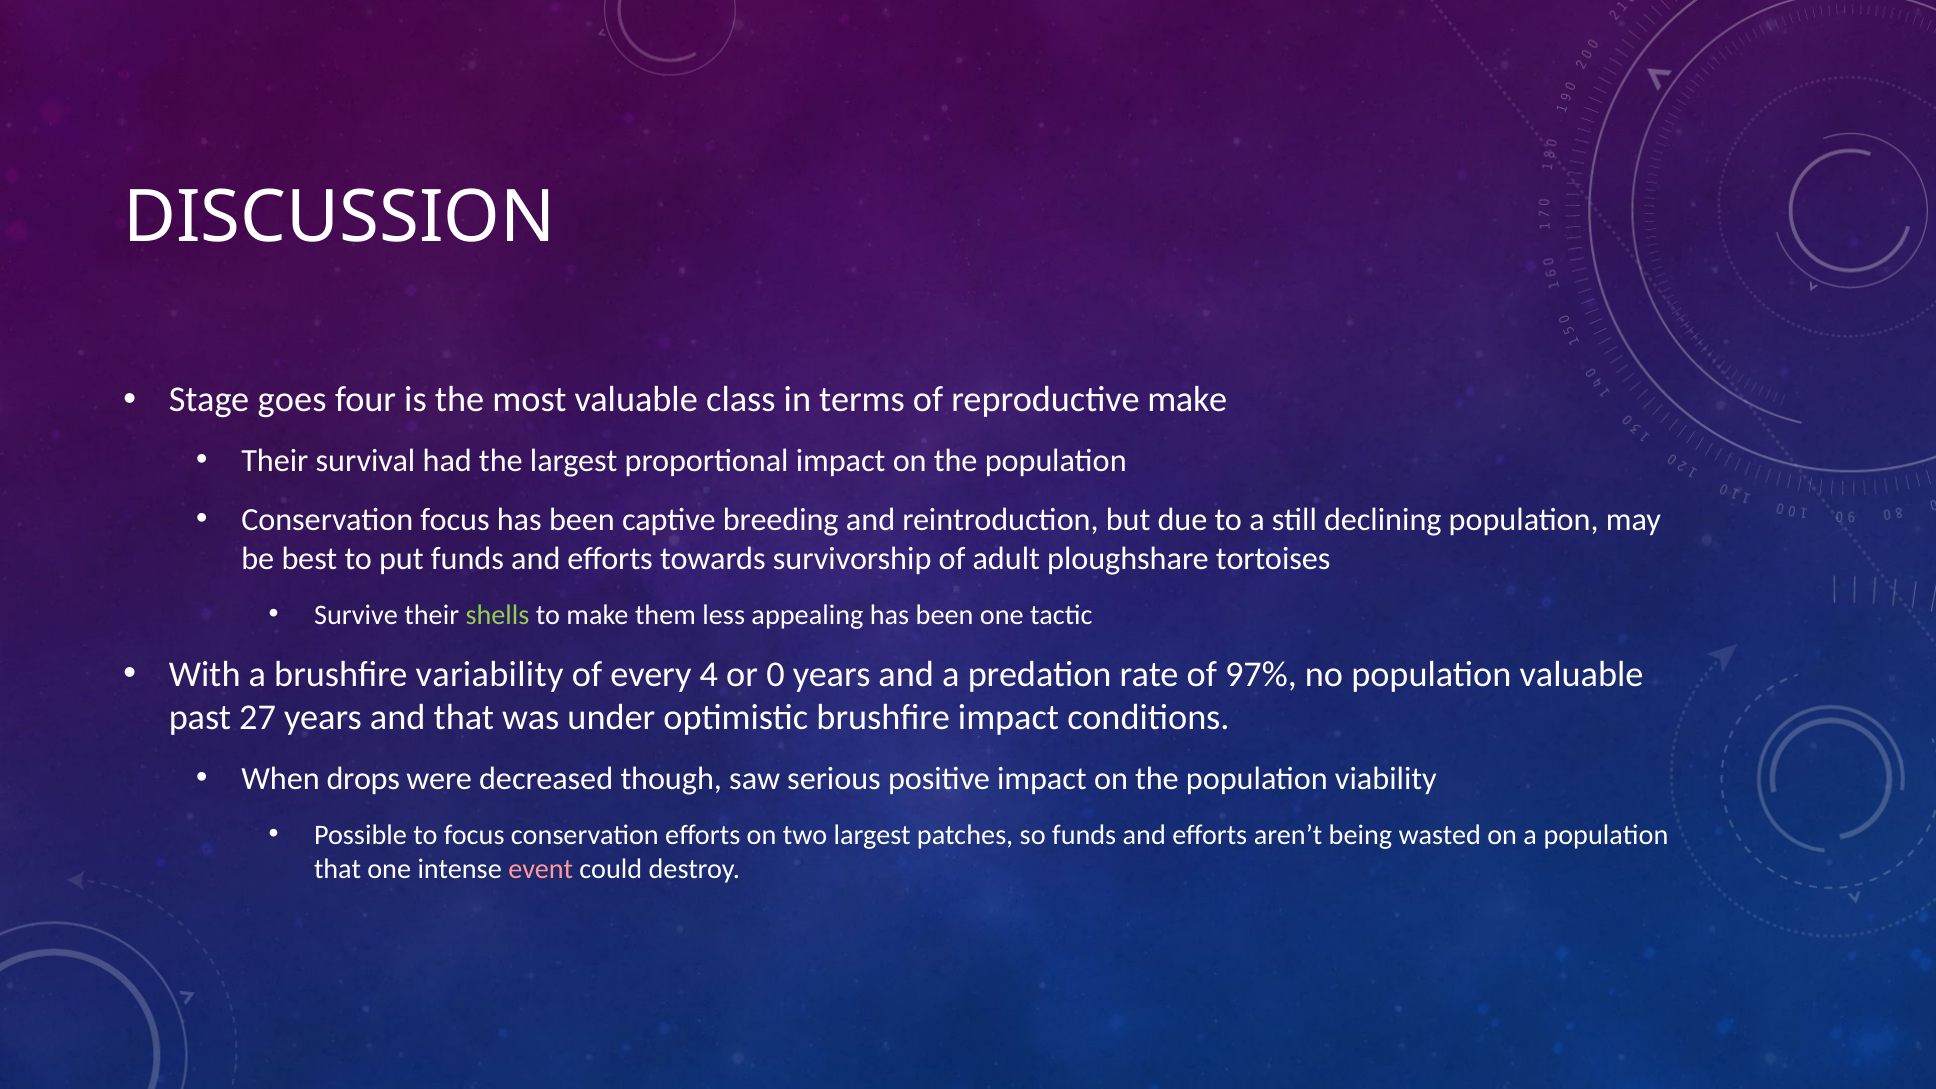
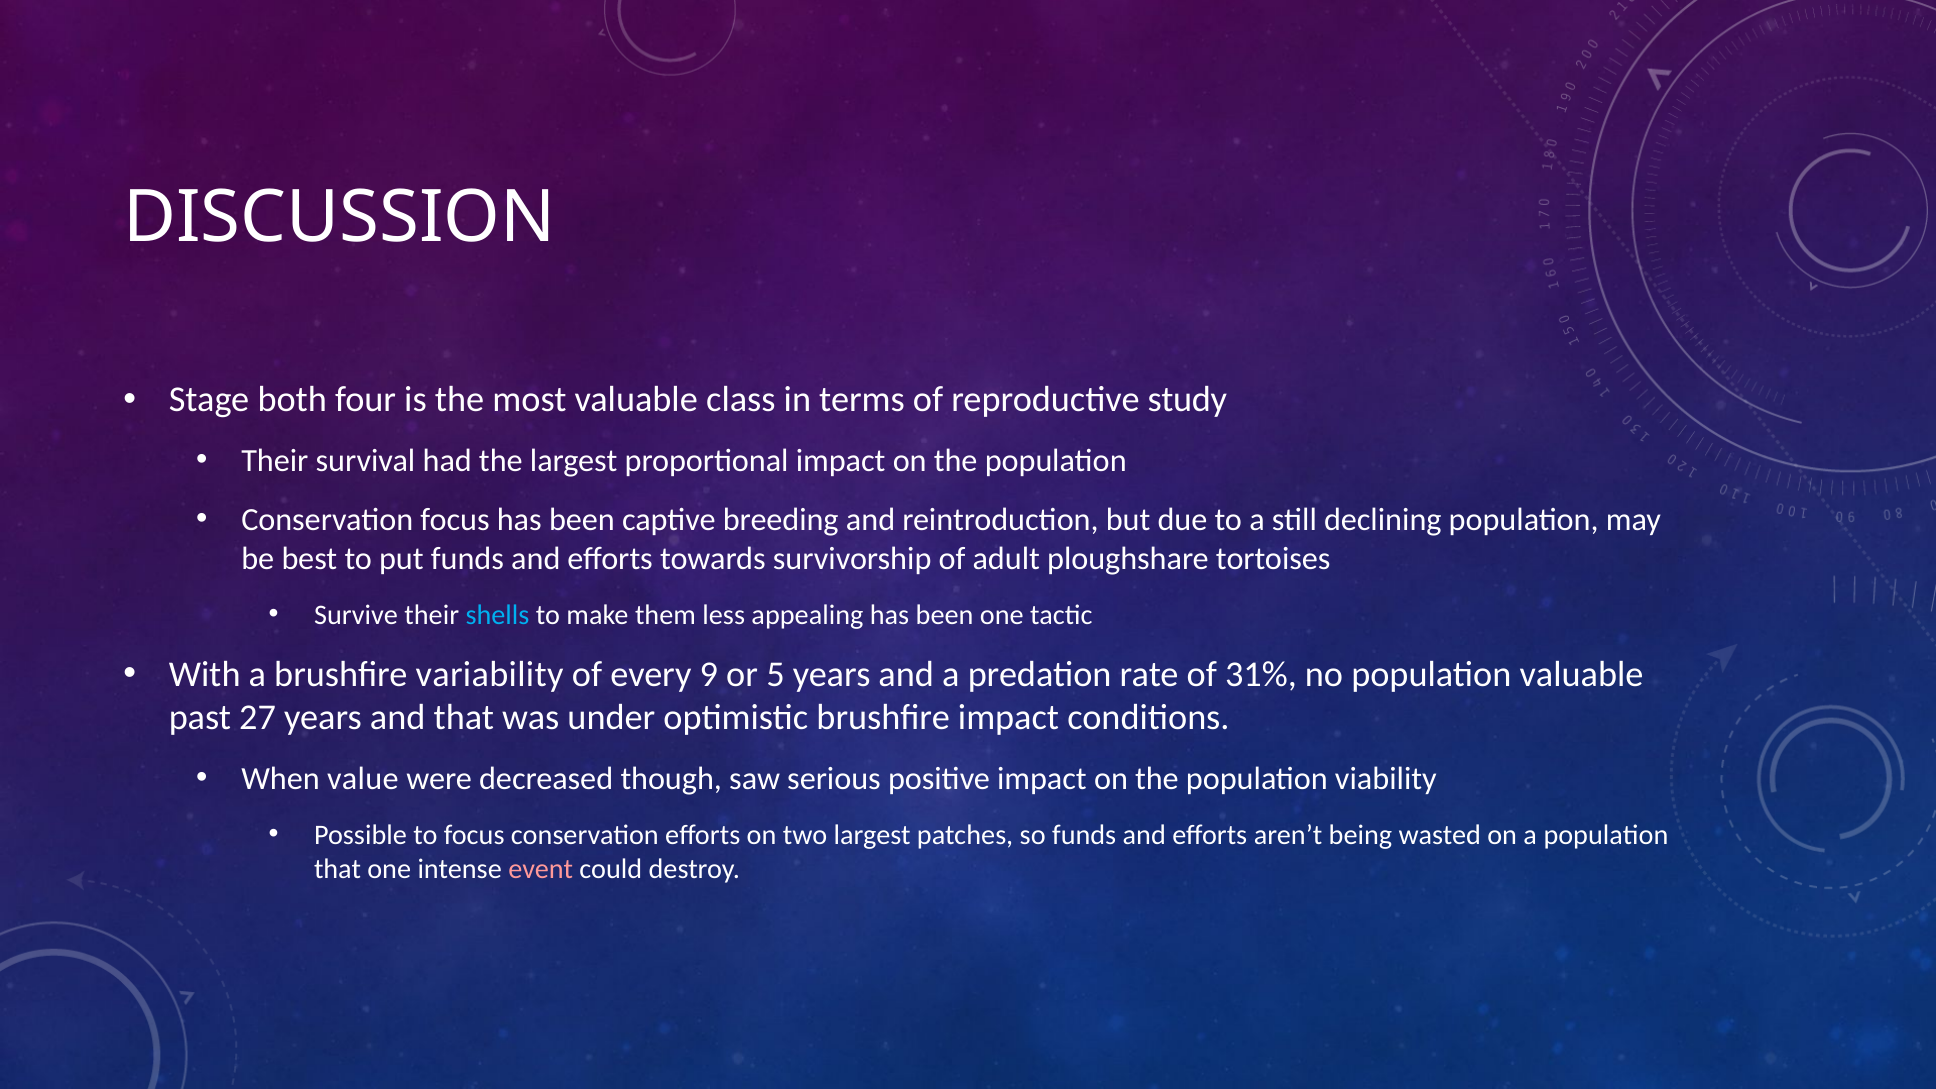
goes: goes -> both (292, 400)
reproductive make: make -> study (1187, 400)
shells colour: light green -> light blue (498, 615)
4: 4 -> 9 (709, 674)
0: 0 -> 5 (775, 674)
97%: 97% -> 31% (1261, 674)
drops: drops -> value (363, 779)
